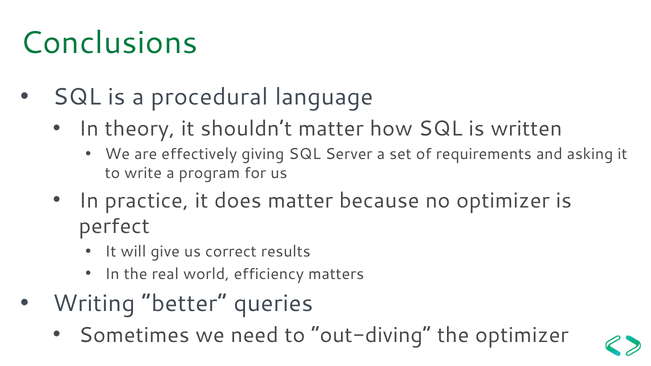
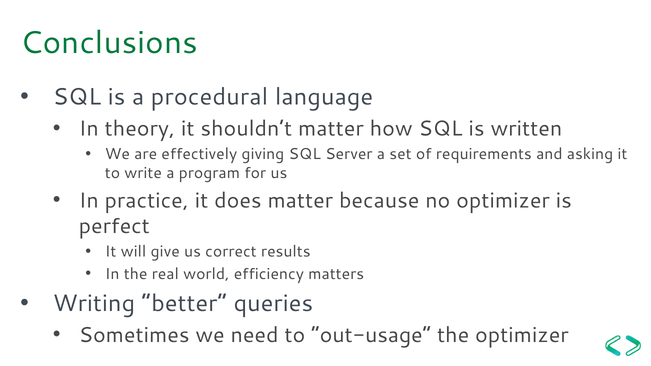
out-diving: out-diving -> out-usage (371, 335)
